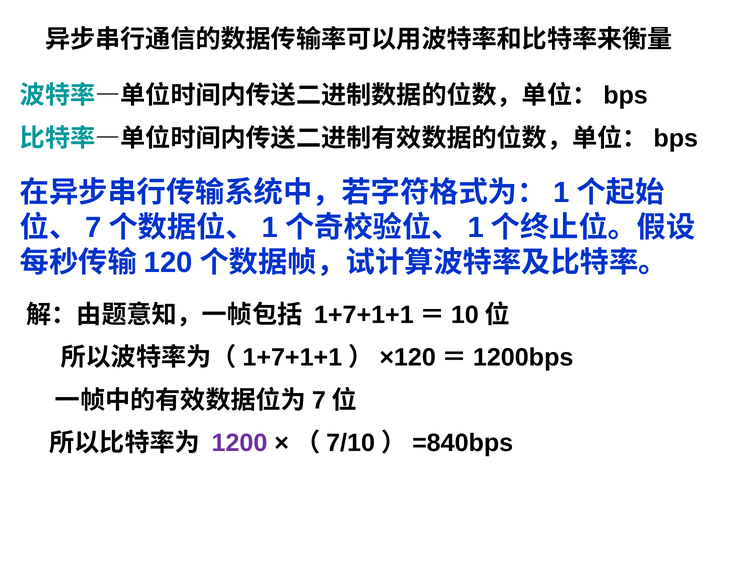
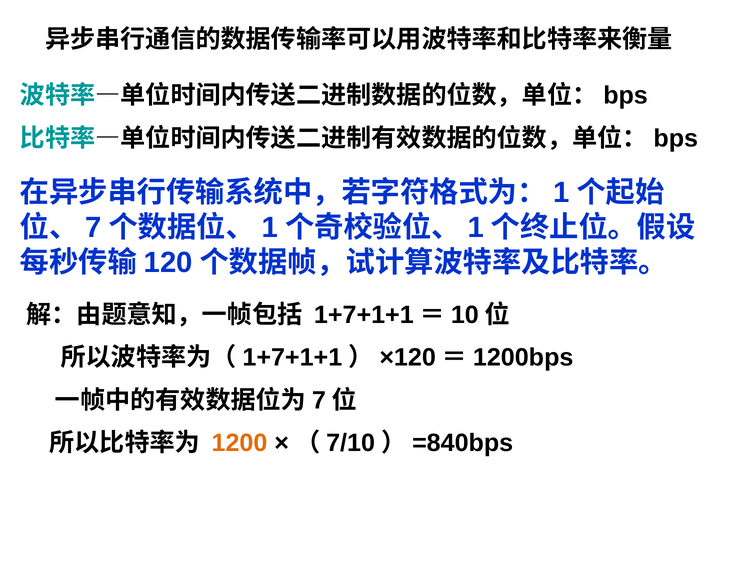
1200 colour: purple -> orange (239, 443)
